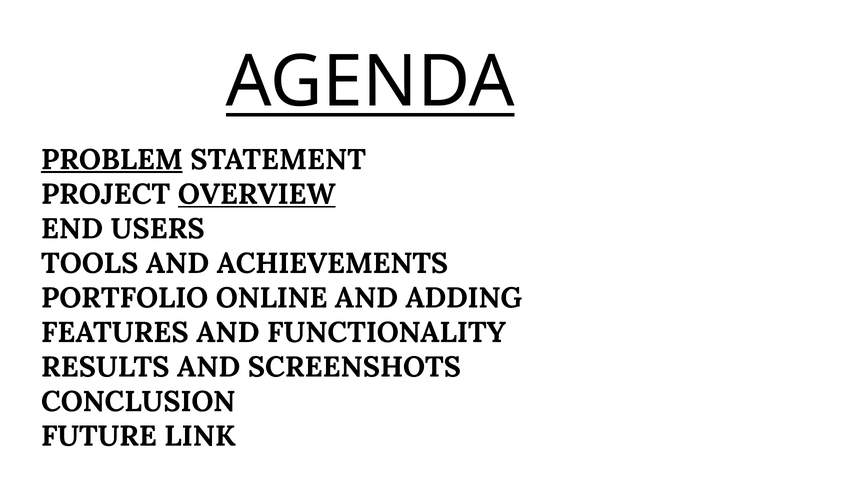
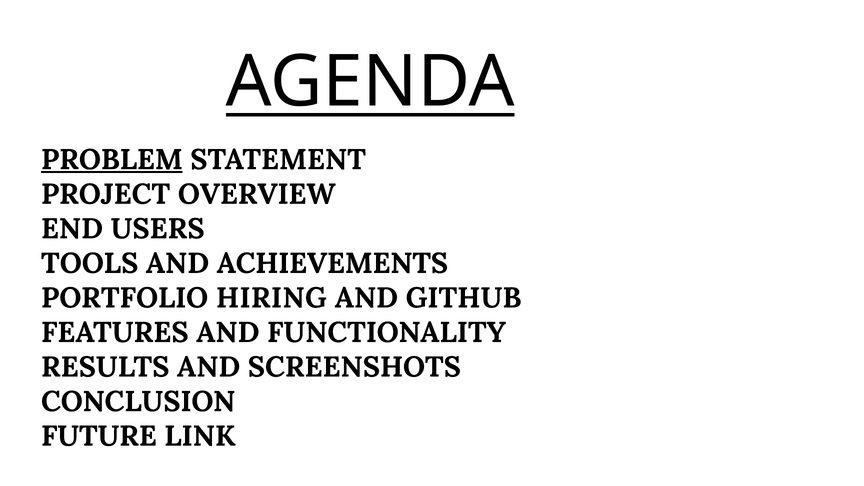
OVERVIEW underline: present -> none (257, 194)
ONLINE: ONLINE -> HIRING (271, 298)
ADDING: ADDING -> GITHUB (464, 298)
